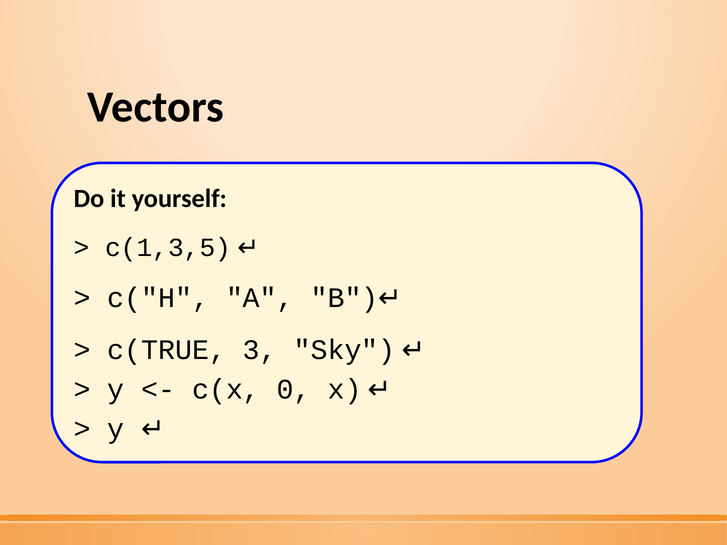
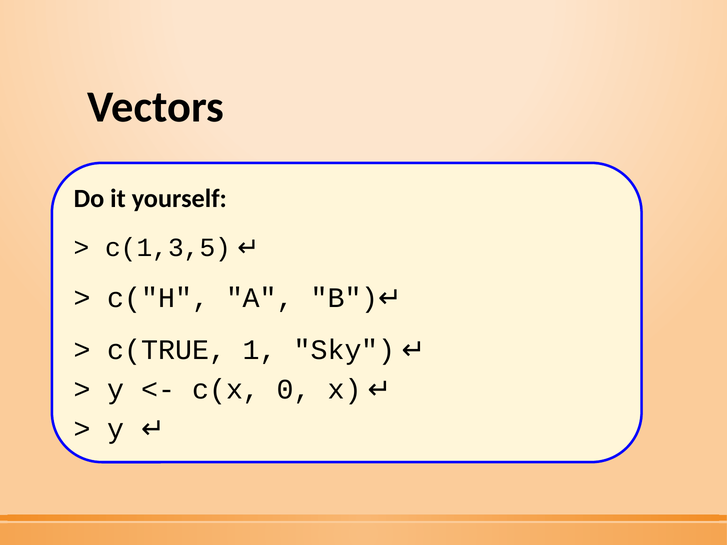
3: 3 -> 1 (260, 350)
